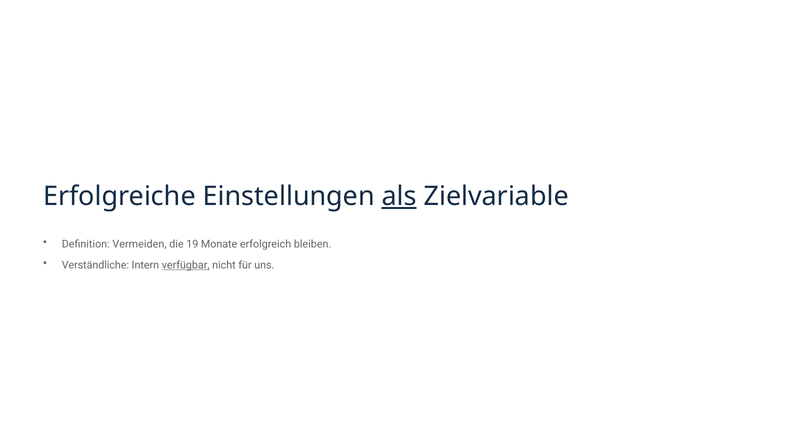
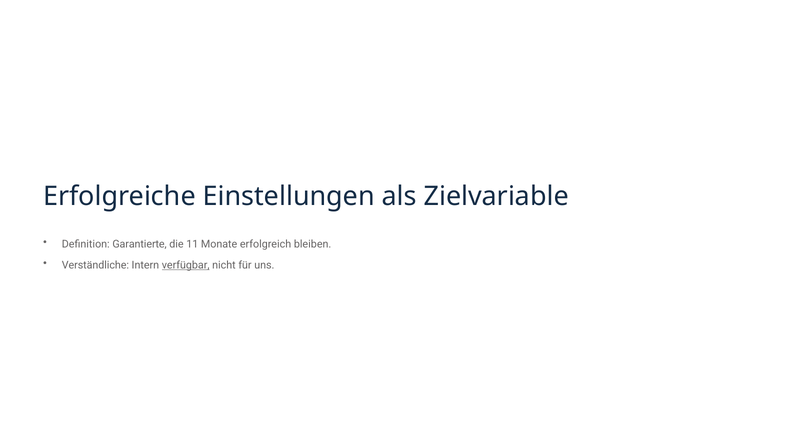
als underline: present -> none (399, 196)
Vermeiden: Vermeiden -> Garantierte (140, 244)
19: 19 -> 11 (192, 244)
